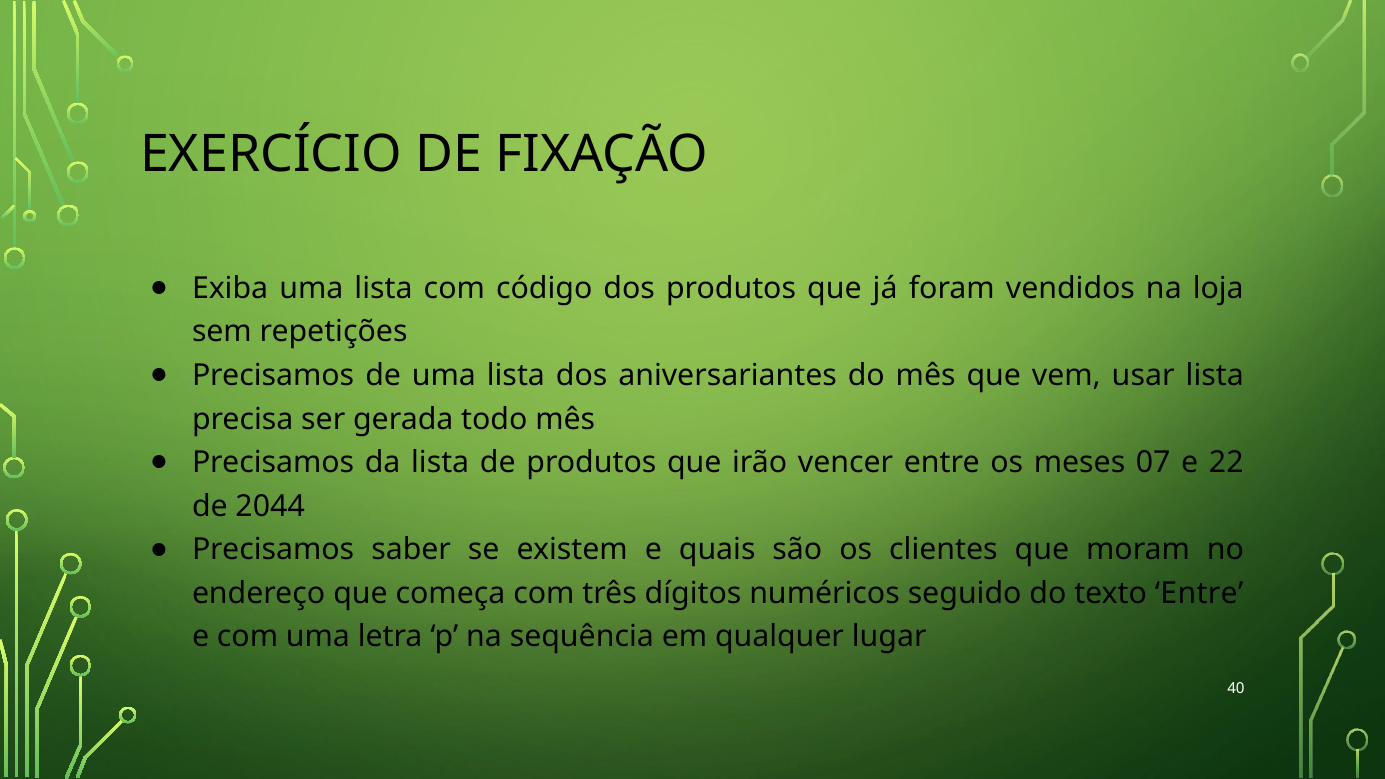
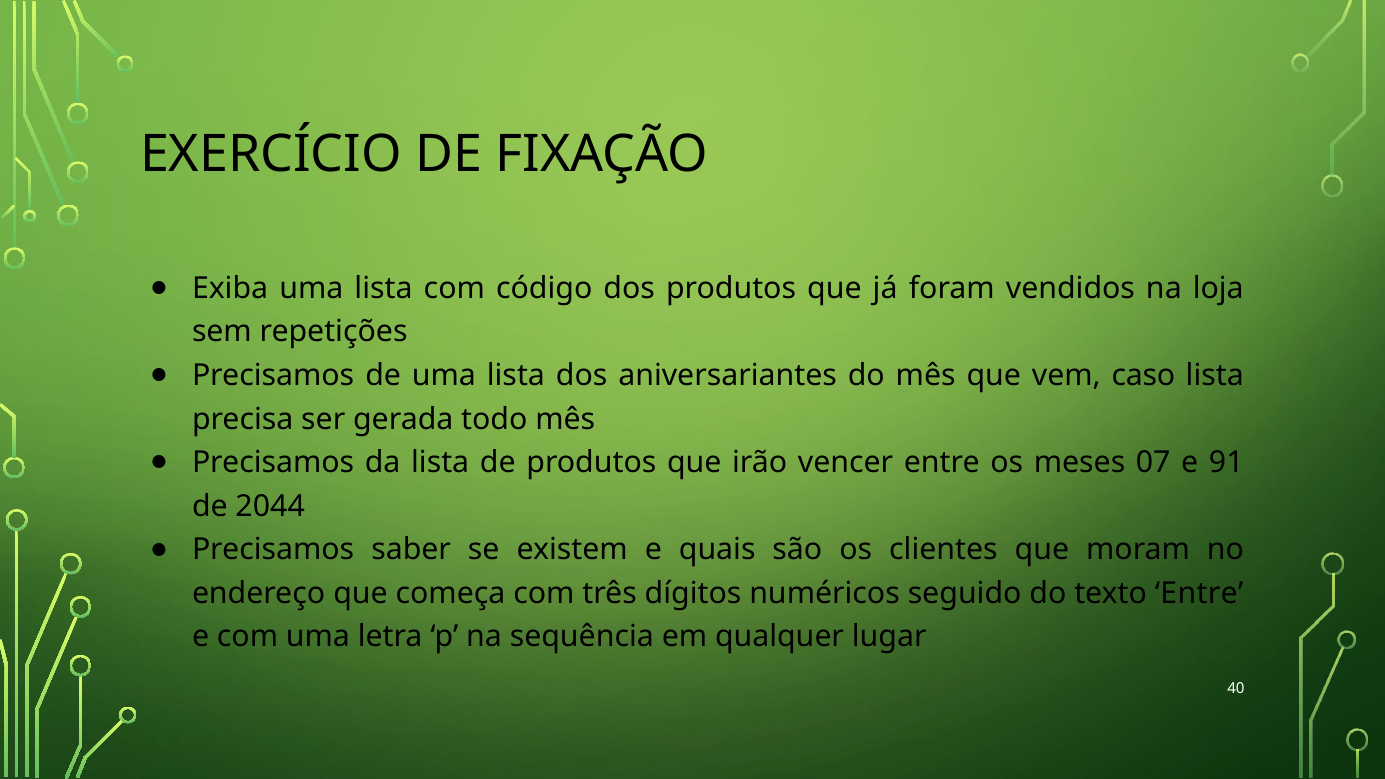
usar: usar -> caso (1143, 375)
22: 22 -> 91 (1226, 463)
